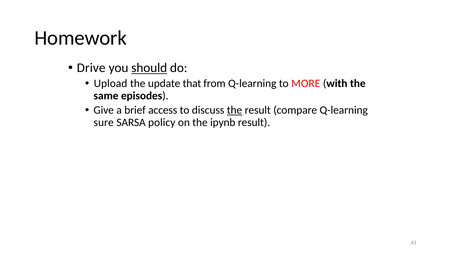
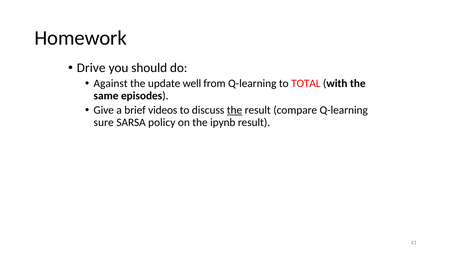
should underline: present -> none (149, 68)
Upload: Upload -> Against (111, 83)
that: that -> well (192, 83)
MORE: MORE -> TOTAL (306, 83)
access: access -> videos (163, 110)
